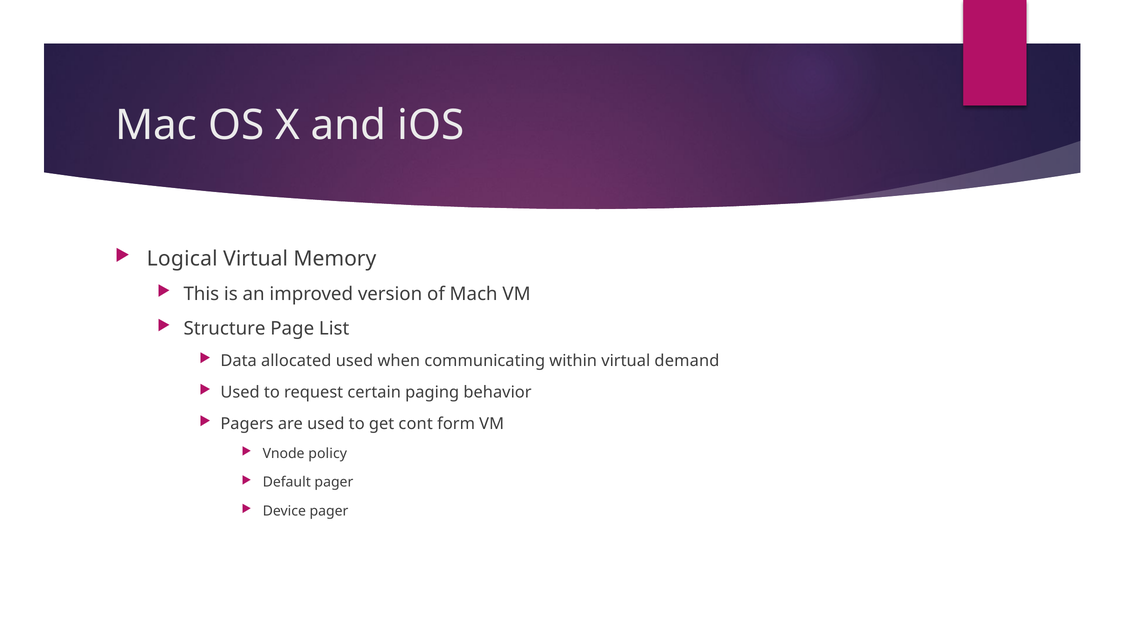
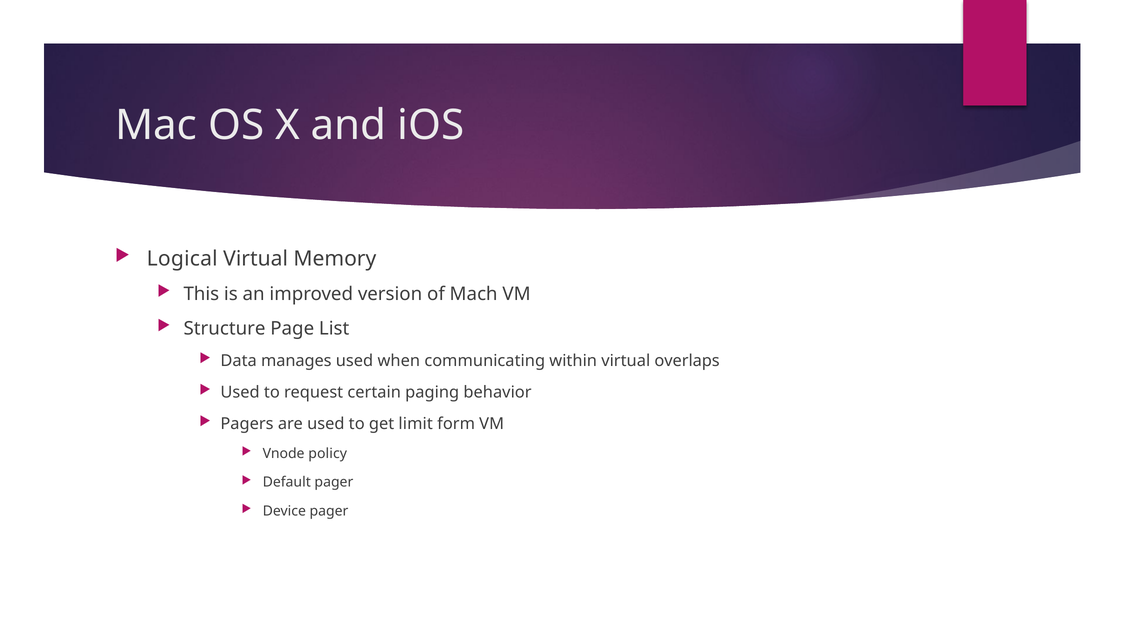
allocated: allocated -> manages (296, 361)
demand: demand -> overlaps (687, 361)
cont: cont -> limit (416, 424)
